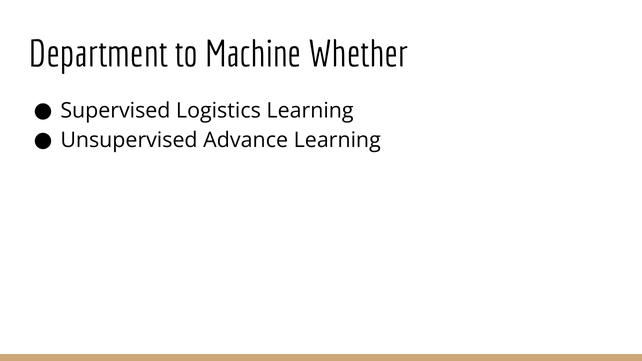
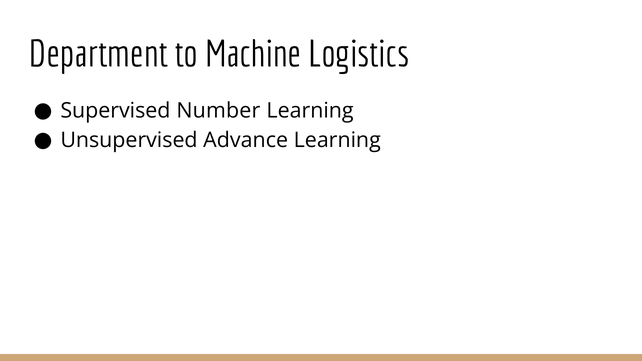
Whether: Whether -> Logistics (359, 54)
Logistics: Logistics -> Number (218, 111)
